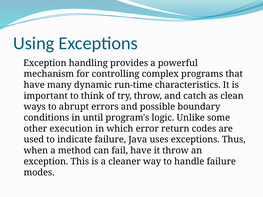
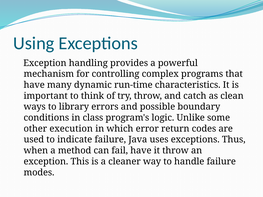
abrupt: abrupt -> library (74, 107)
until: until -> class (93, 118)
